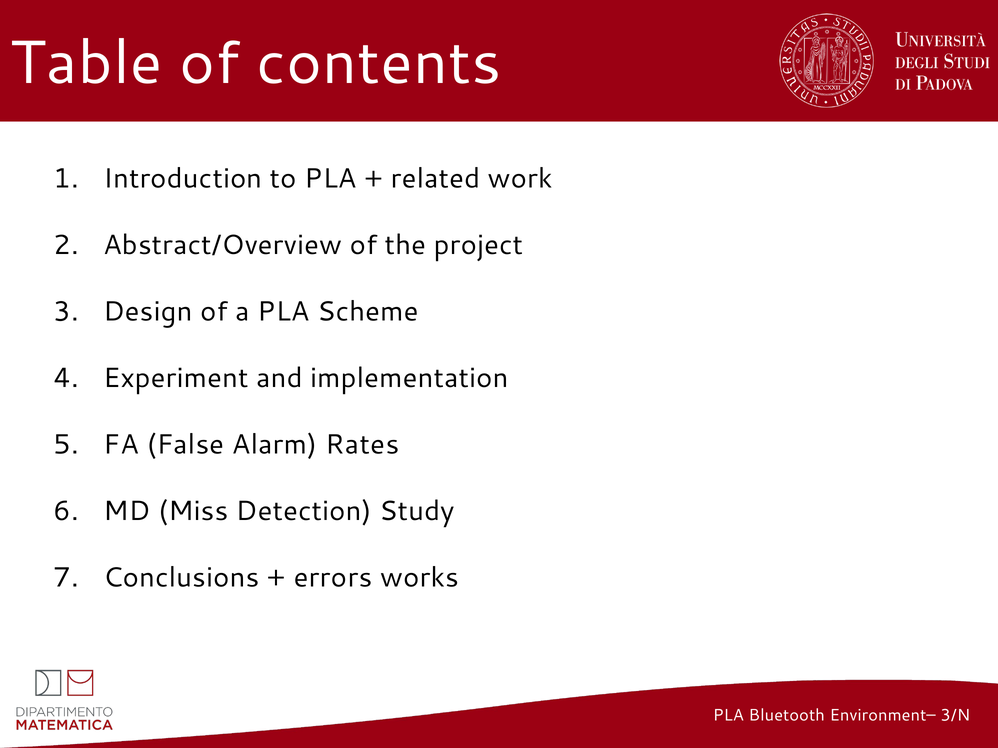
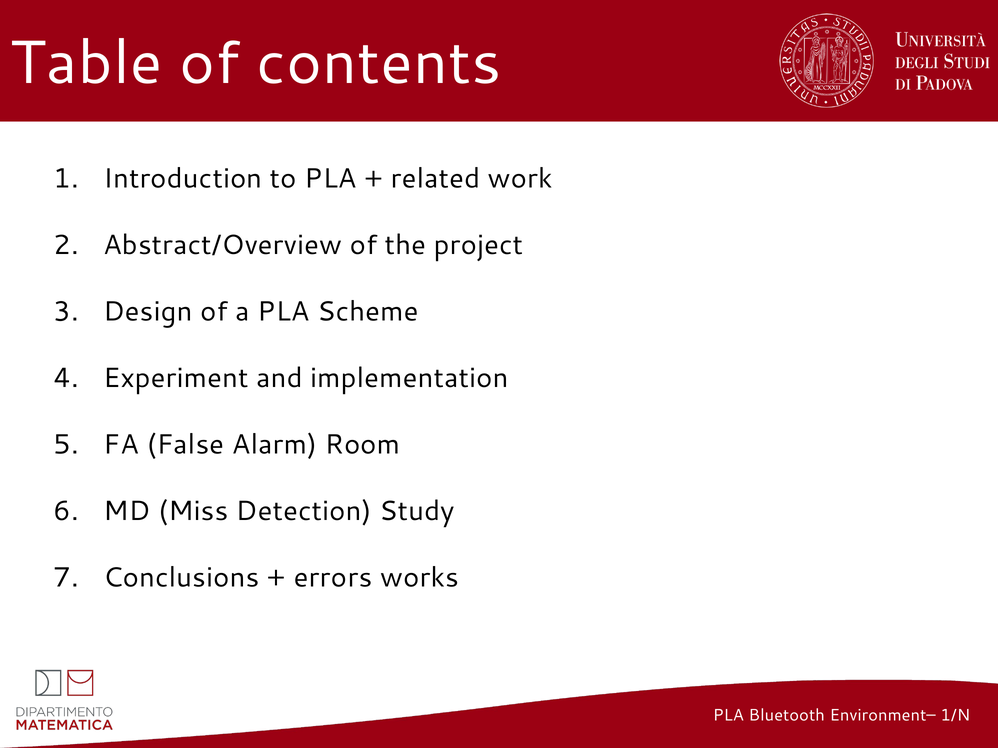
Rates: Rates -> Room (362, 445)
3/N: 3/N -> 1/N (955, 716)
